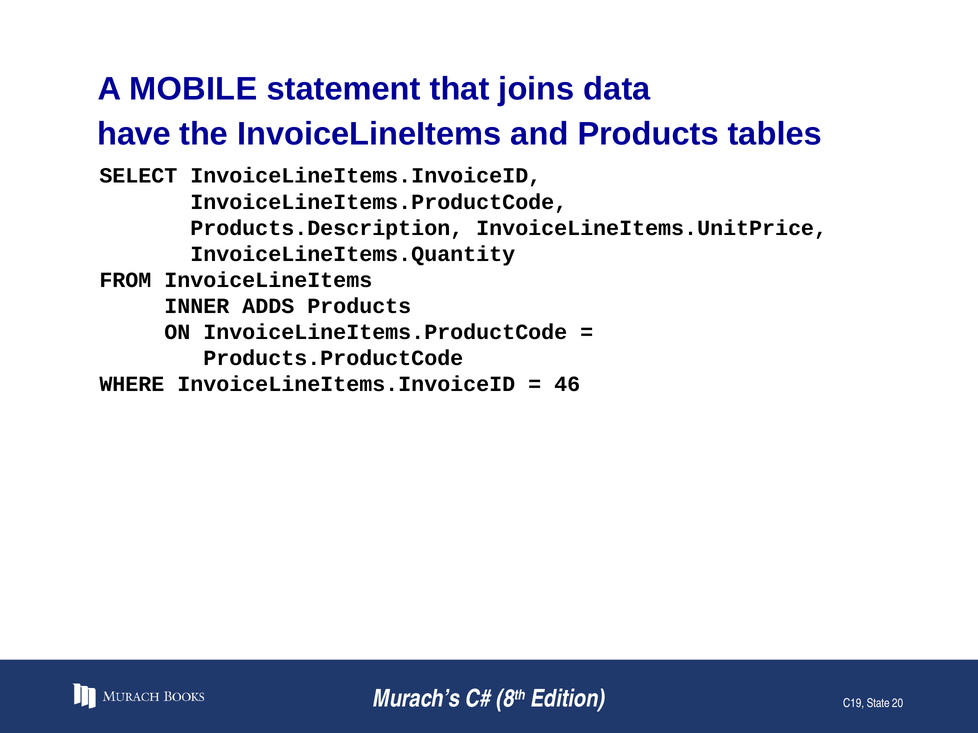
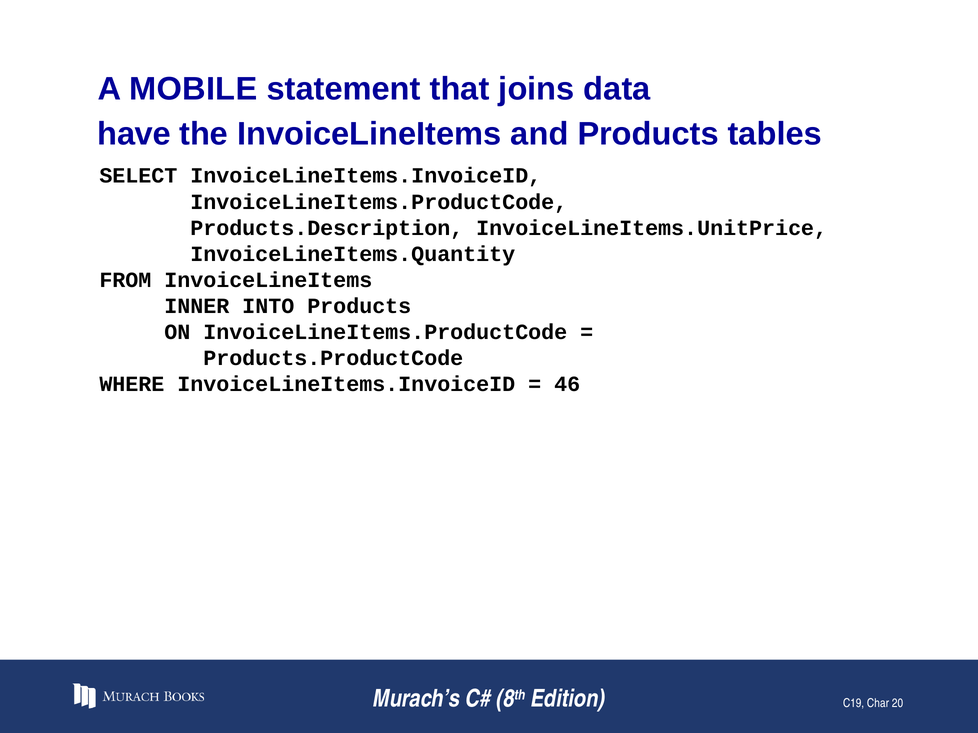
ADDS: ADDS -> INTO (268, 306)
State: State -> Char (878, 704)
